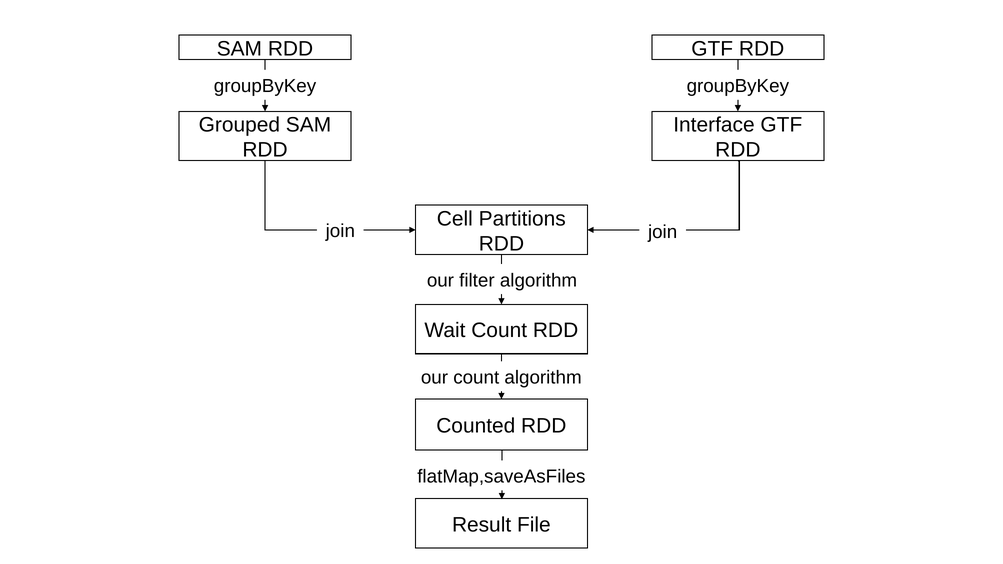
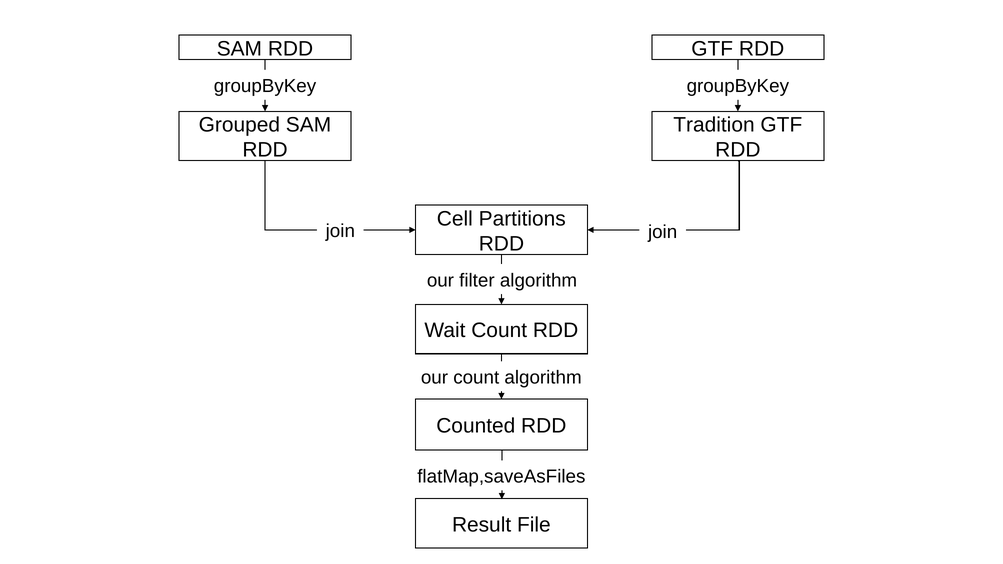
Interface: Interface -> Tradition (714, 125)
